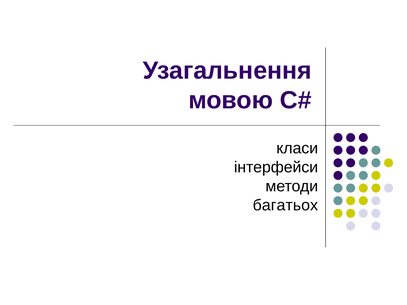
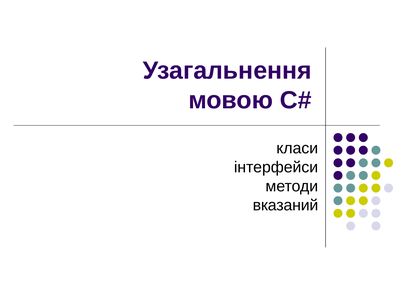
багатьох: багатьох -> вказаний (286, 205)
